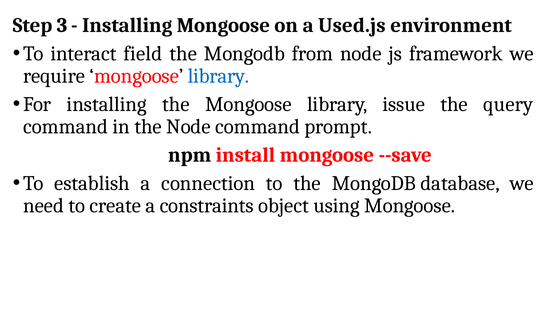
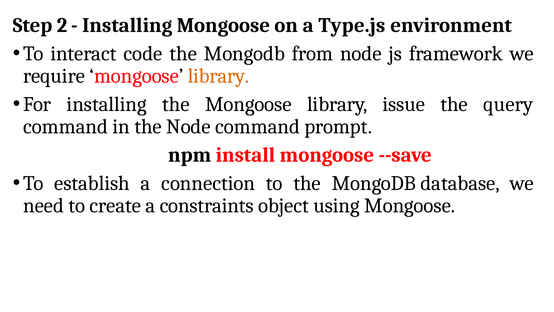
3: 3 -> 2 (62, 25)
Used.js: Used.js -> Type.js (352, 25)
field: field -> code (143, 53)
library colour: blue -> orange (218, 76)
